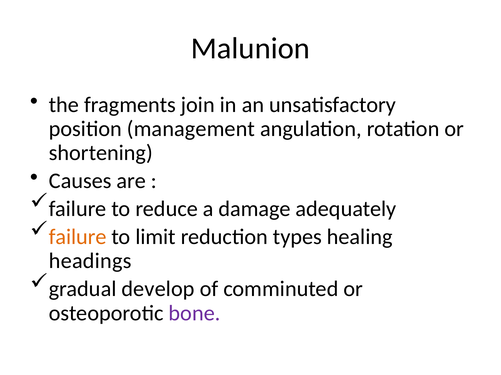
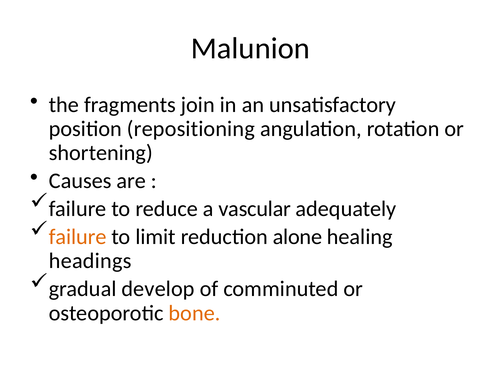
management: management -> repositioning (191, 129)
damage: damage -> vascular (255, 209)
types: types -> alone (297, 237)
bone colour: purple -> orange (194, 314)
